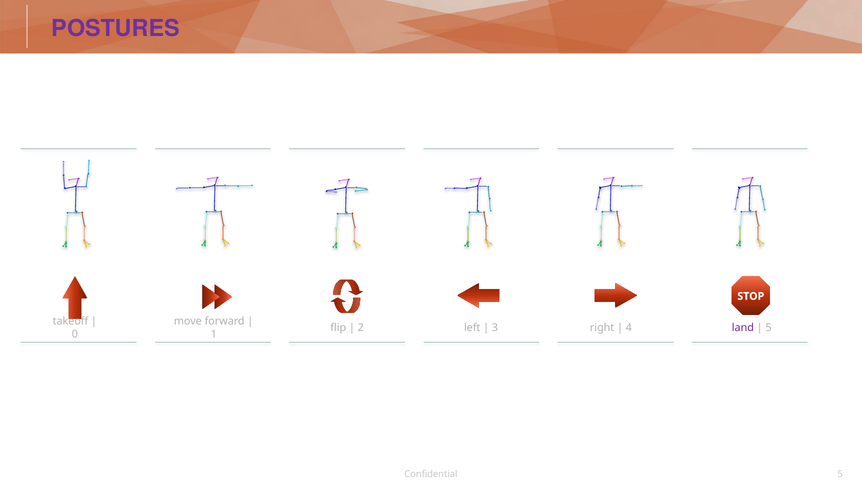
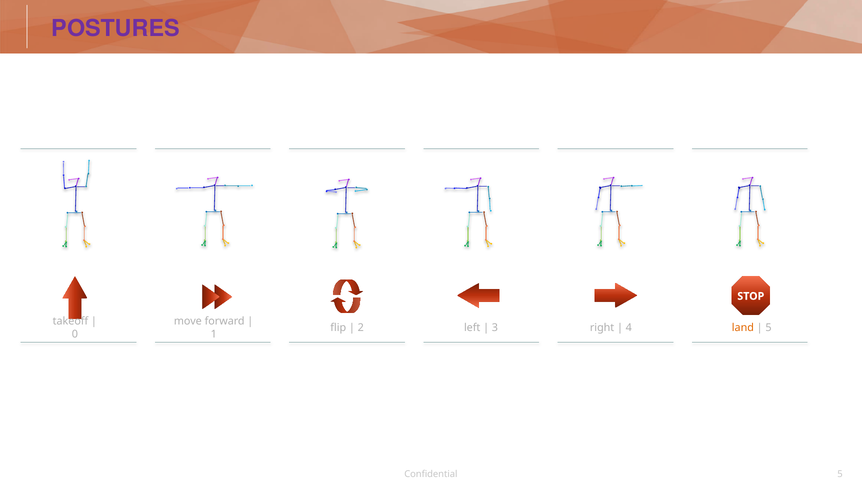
land colour: purple -> orange (743, 328)
